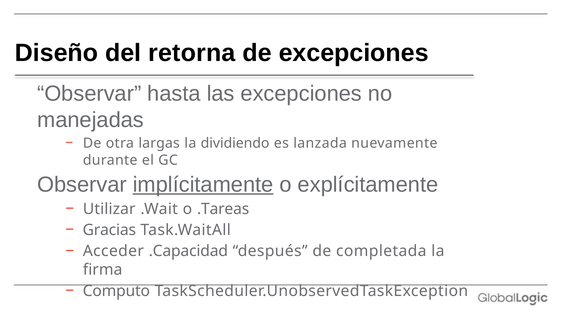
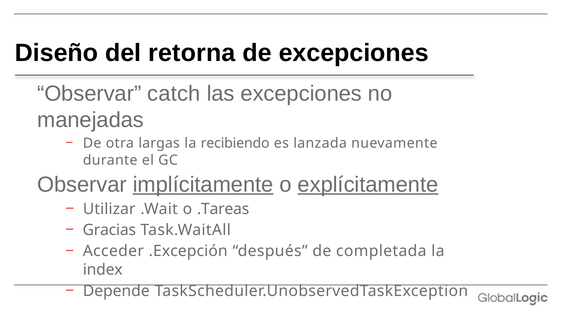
hasta: hasta -> catch (174, 94)
dividiendo: dividiendo -> recibiendo (235, 143)
explícitamente underline: none -> present (368, 185)
.Capacidad: .Capacidad -> .Excepción (188, 251)
firma: firma -> index (103, 270)
Computo: Computo -> Depende (116, 291)
